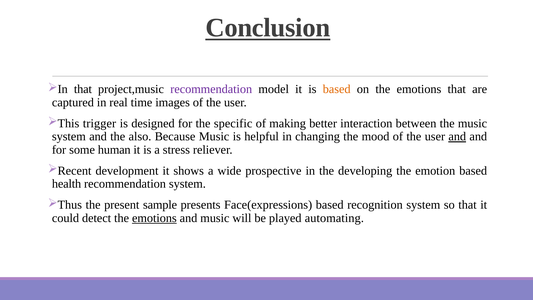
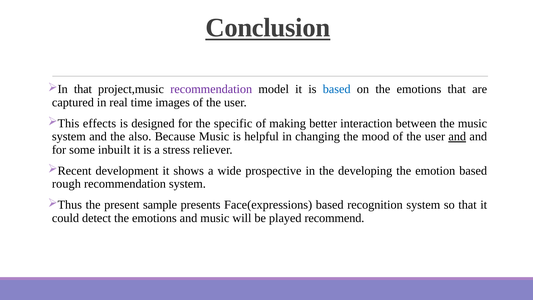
based colour: orange -> blue (337, 89)
trigger: trigger -> effects (100, 123)
human: human -> inbuilt (114, 150)
health: health -> rough (66, 184)
emotions underline: present -> none (154, 218)
automating: automating -> recommend (334, 218)
